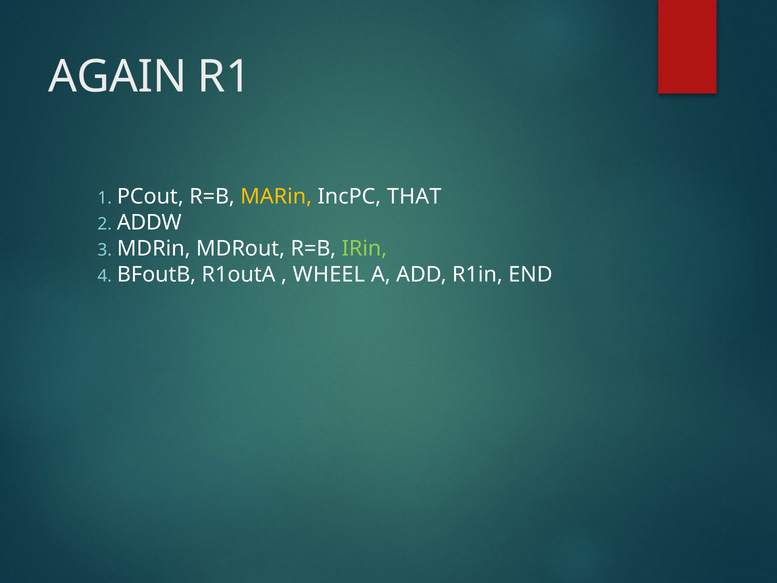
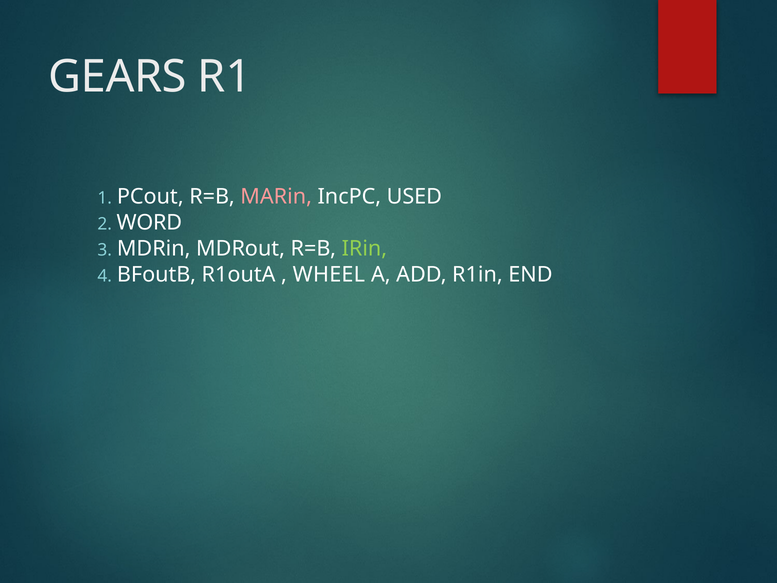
AGAIN: AGAIN -> GEARS (118, 77)
MARin colour: yellow -> pink (276, 197)
THAT: THAT -> USED (414, 197)
ADDW: ADDW -> WORD (149, 223)
